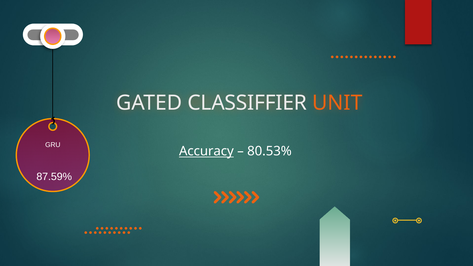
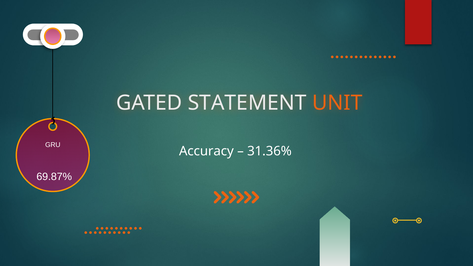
CLASSIFFIER: CLASSIFFIER -> STATEMENT (247, 103)
Accuracy underline: present -> none (206, 151)
80.53%: 80.53% -> 31.36% (269, 151)
87.59%: 87.59% -> 69.87% (54, 177)
